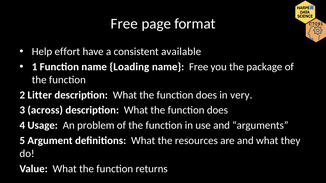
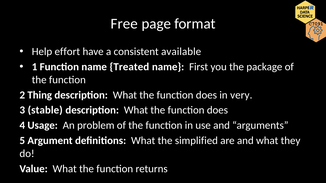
Loading: Loading -> Treated (129, 67)
name Free: Free -> First (199, 67)
Litter: Litter -> Thing (40, 95)
across: across -> stable (45, 110)
resources: resources -> simplified (196, 141)
